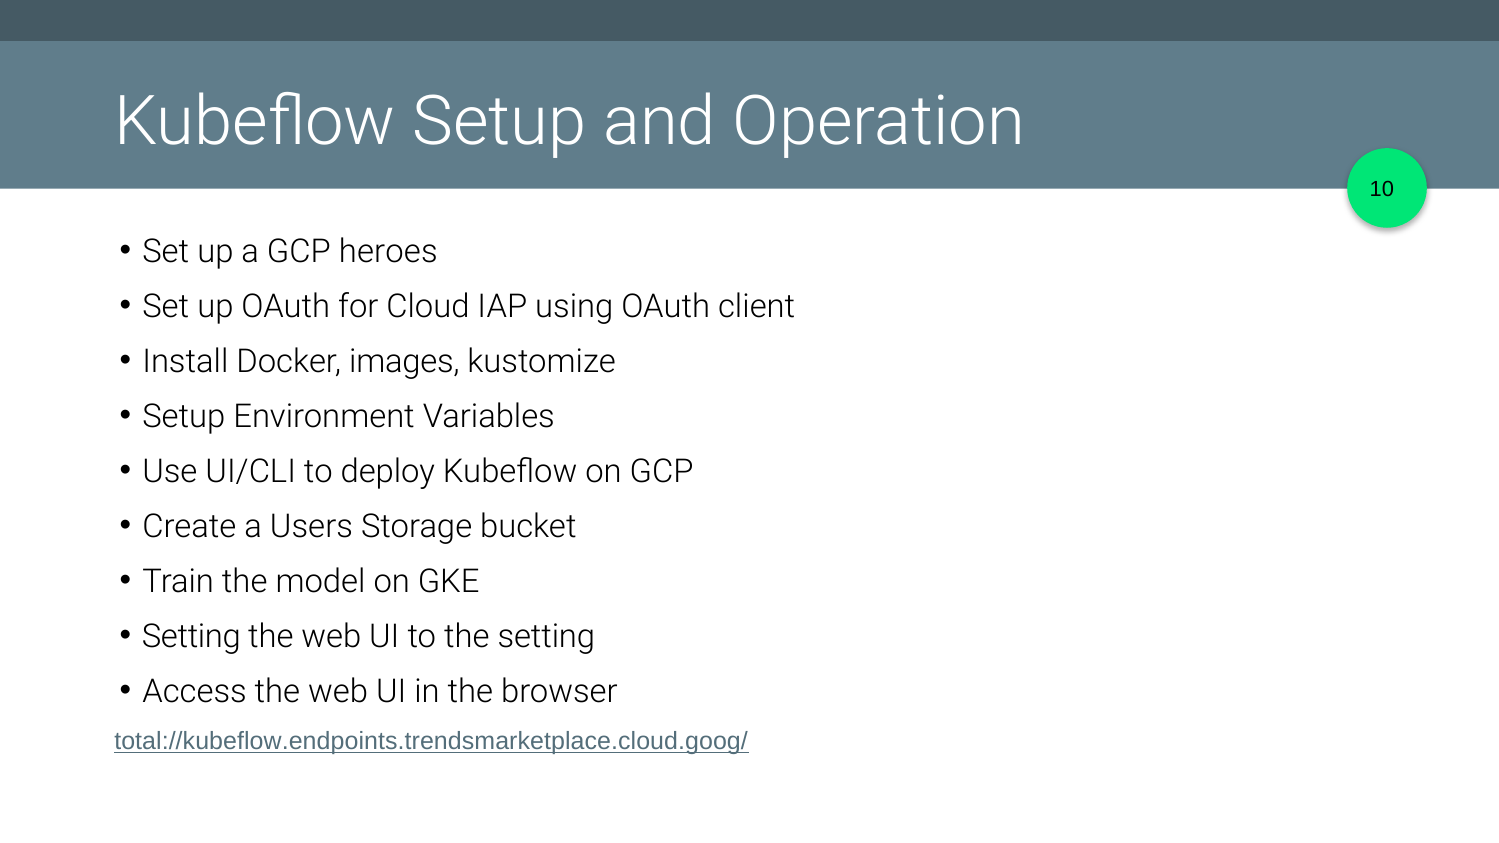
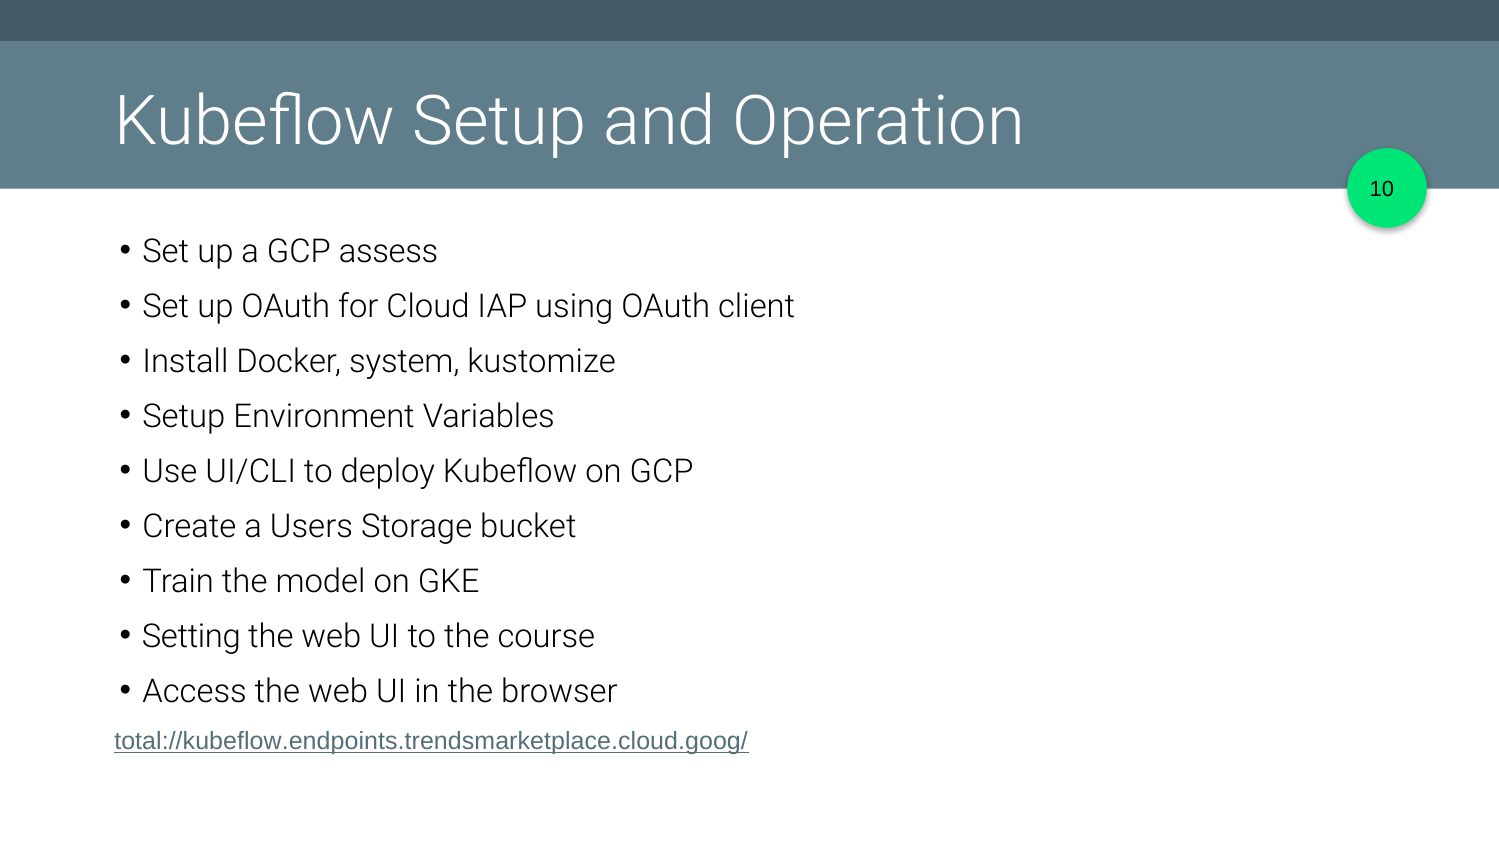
heroes: heroes -> assess (389, 252)
images: images -> system (404, 362)
the setting: setting -> course (546, 637)
